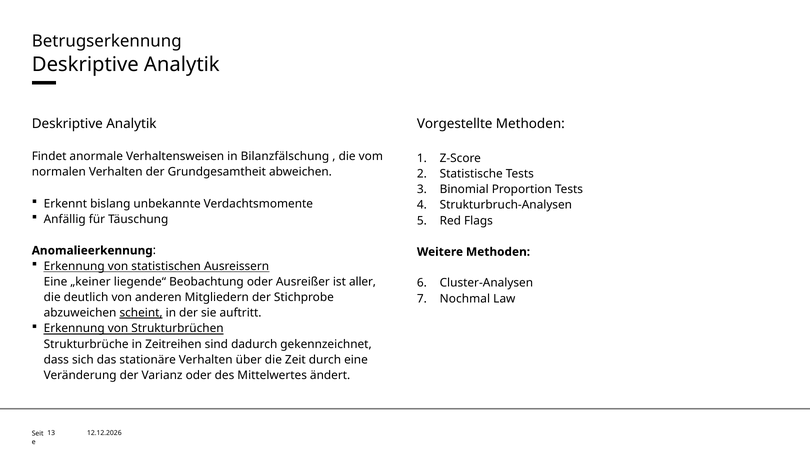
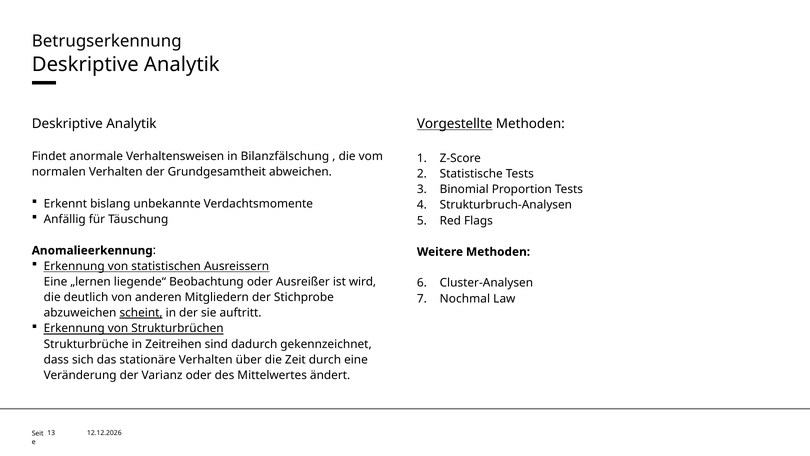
Vorgestellte underline: none -> present (455, 124)
„keiner: „keiner -> „lernen (91, 282)
aller: aller -> wird (363, 282)
